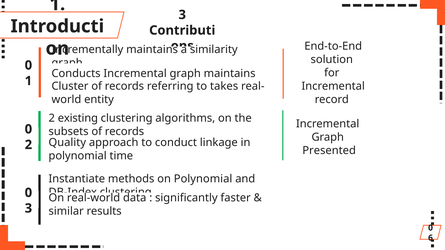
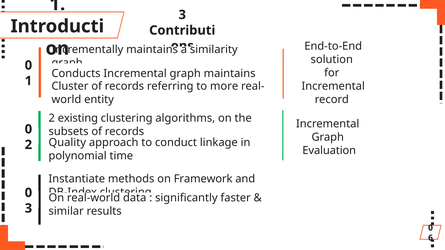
takes: takes -> more (224, 86)
Presented: Presented -> Evaluation (329, 151)
on Polynomial: Polynomial -> Framework (203, 179)
